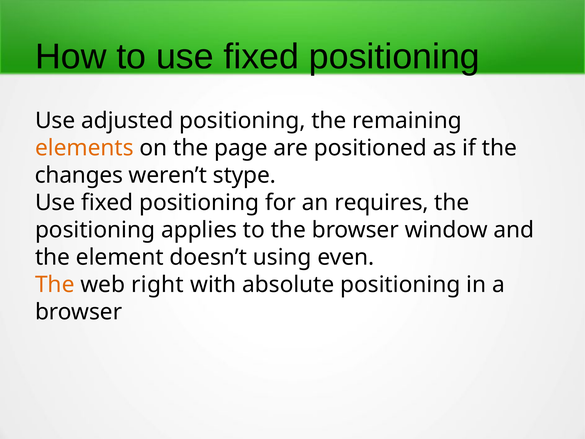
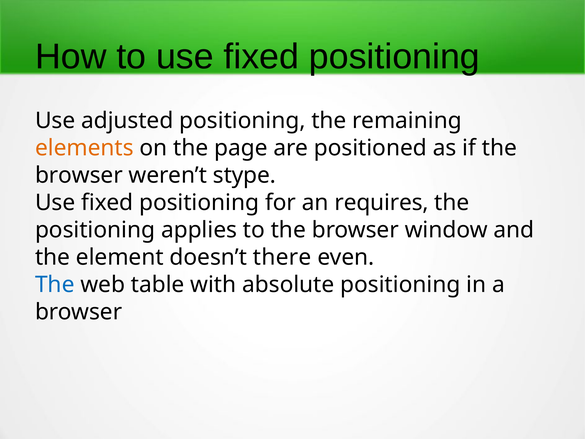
changes: changes -> browser (79, 175)
using: using -> there (282, 257)
The colour: orange -> blue (55, 284)
right: right -> table (158, 284)
